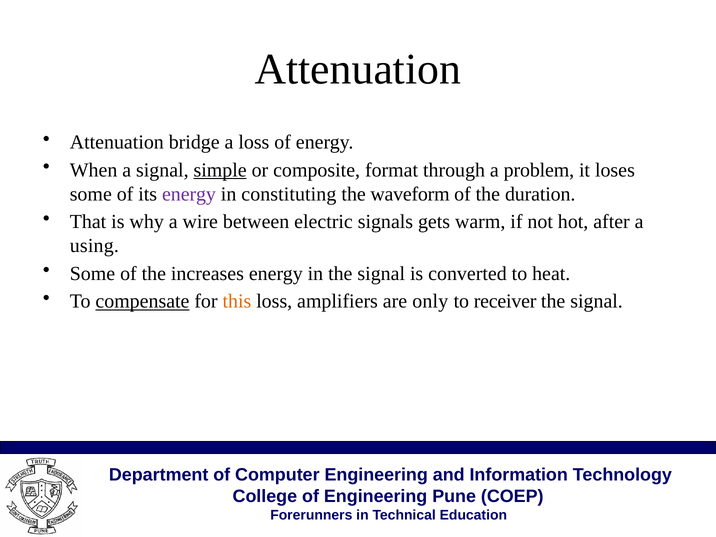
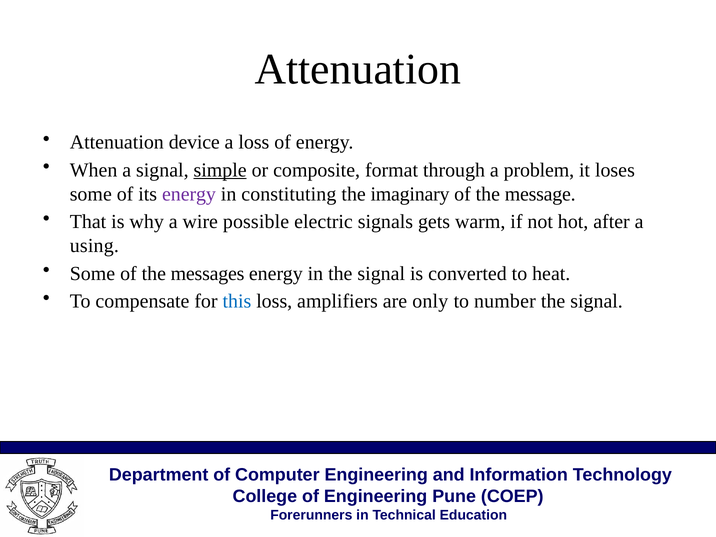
bridge: bridge -> device (194, 142)
waveform: waveform -> imaginary (410, 194)
duration: duration -> message (540, 194)
between: between -> possible (256, 222)
increases: increases -> messages (208, 274)
compensate underline: present -> none (142, 301)
this colour: orange -> blue (237, 301)
receiver: receiver -> number (505, 301)
